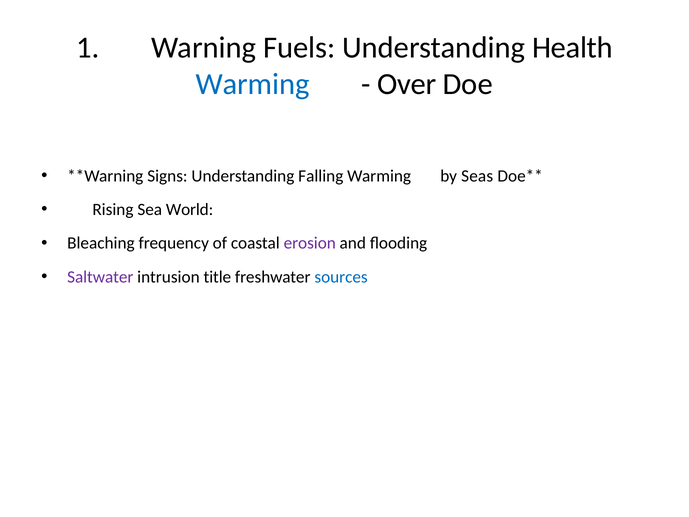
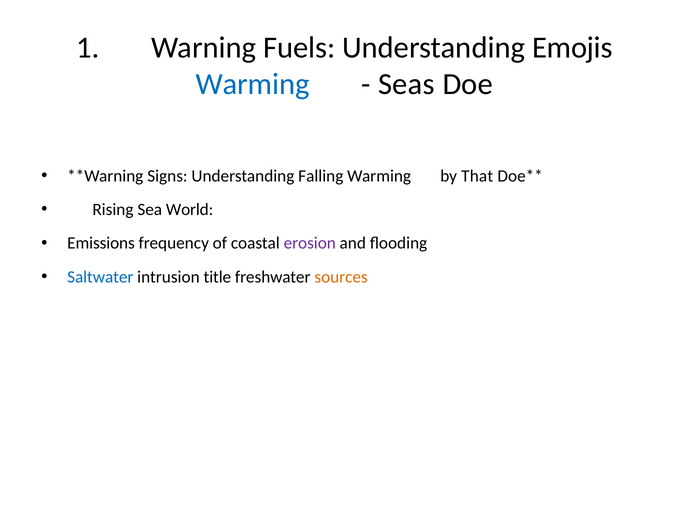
Health: Health -> Emojis (572, 48)
Over: Over -> Seas (406, 84)
Seas: Seas -> That (477, 176)
Bleaching: Bleaching -> Emissions (101, 243)
Saltwater colour: purple -> blue (100, 277)
sources colour: blue -> orange (341, 277)
